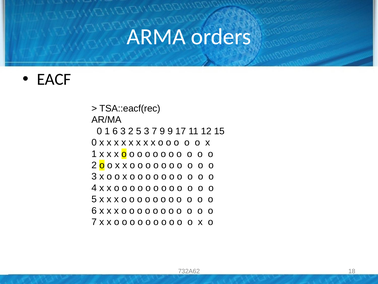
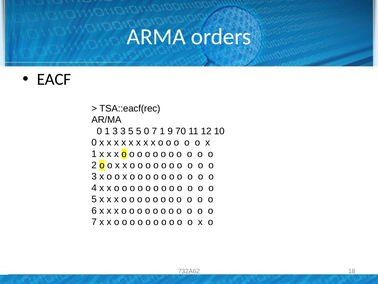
1 6: 6 -> 3 (115, 131)
3 2: 2 -> 5 (131, 131)
5 3: 3 -> 0 (147, 131)
7 9: 9 -> 1 (162, 131)
17: 17 -> 70 (181, 131)
15: 15 -> 10 (219, 131)
